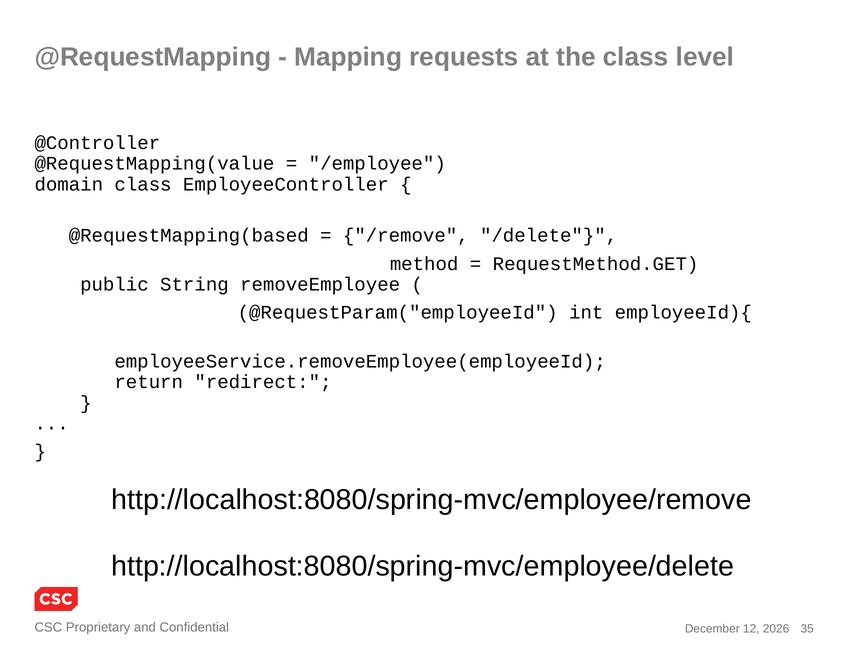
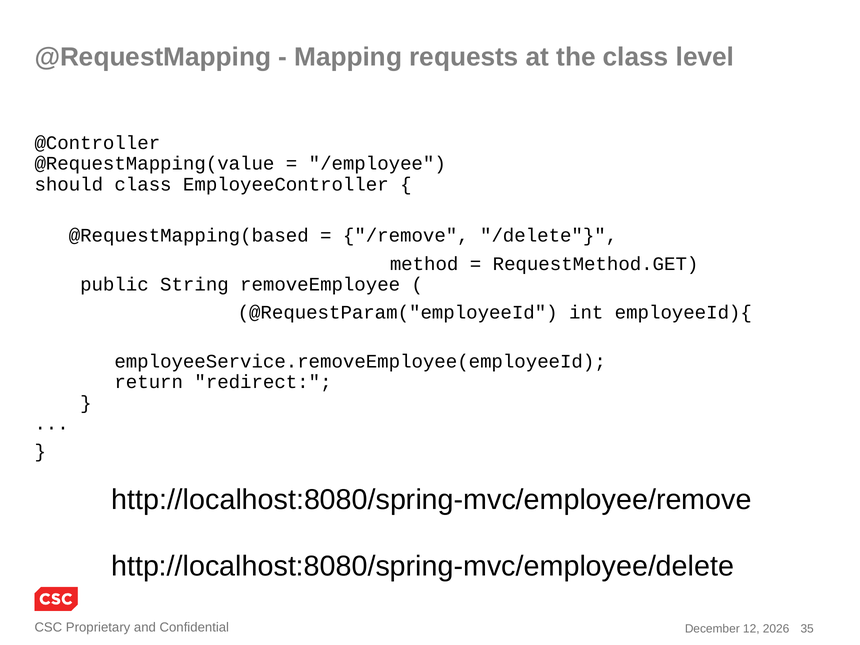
domain: domain -> should (69, 184)
